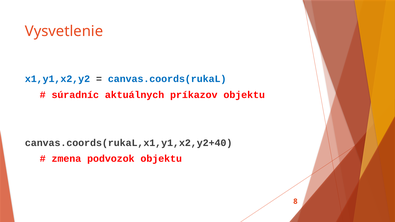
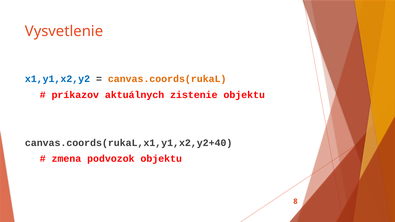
canvas.coords(rukaL colour: blue -> orange (167, 79)
súradníc: súradníc -> príkazov (75, 95)
príkazov: príkazov -> zistenie (194, 95)
